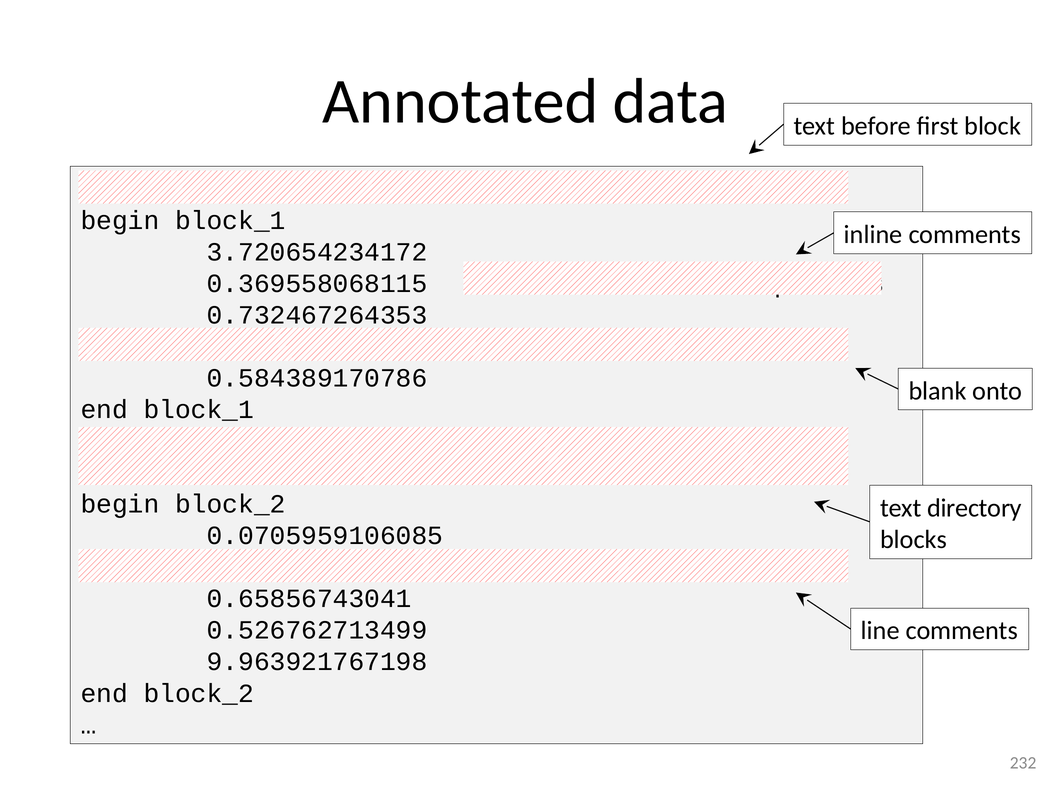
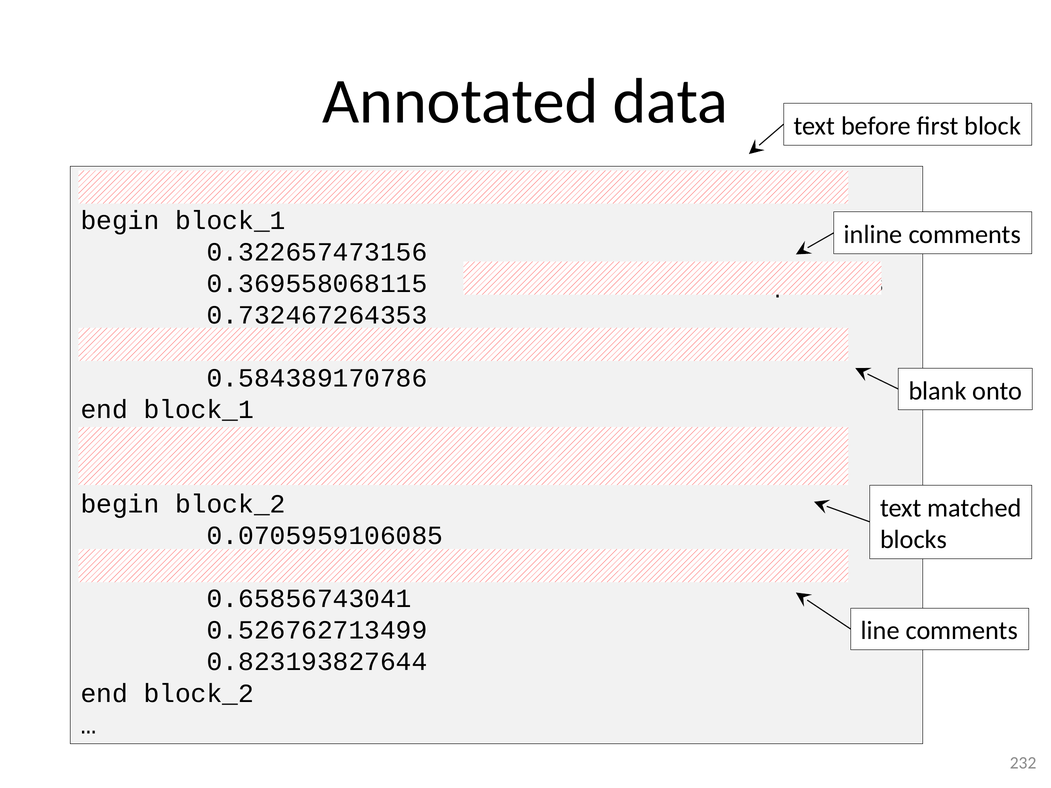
3.720654234172: 3.720654234172 -> 0.322657473156 (317, 252)
directory: directory -> matched (974, 508)
9.963921767198: 9.963921767198 -> 0.823193827644 (317, 662)
